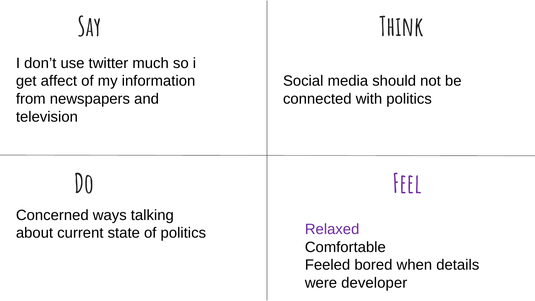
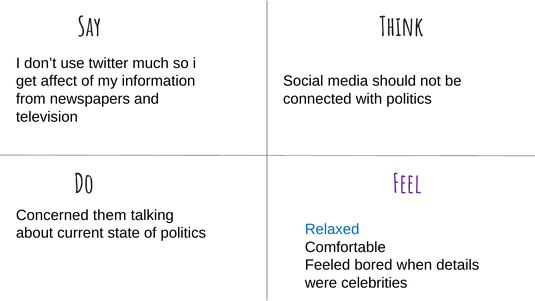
ways: ways -> them (110, 215)
Relaxed colour: purple -> blue (332, 229)
developer: developer -> celebrities (374, 283)
